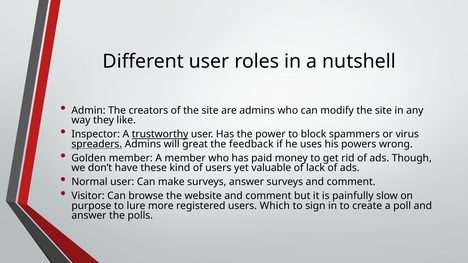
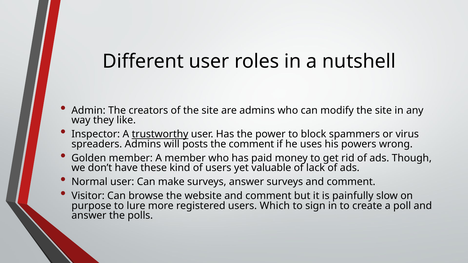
spreaders underline: present -> none (97, 144)
great: great -> posts (195, 144)
the feedback: feedback -> comment (251, 144)
